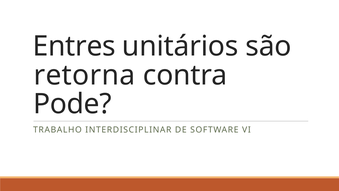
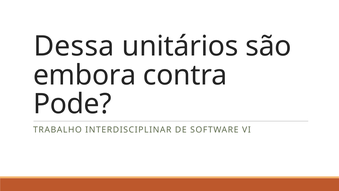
Entres: Entres -> Dessa (74, 46)
retorna: retorna -> embora (85, 75)
